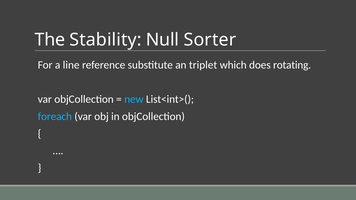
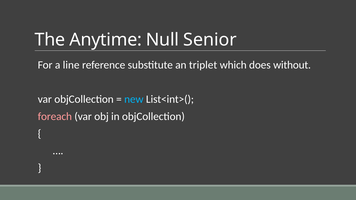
Stability: Stability -> Anytime (106, 40)
Sorter: Sorter -> Senior (210, 40)
rotating: rotating -> without (292, 65)
foreach colour: light blue -> pink (55, 117)
